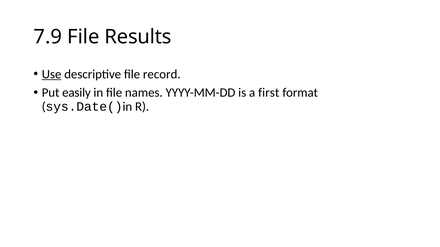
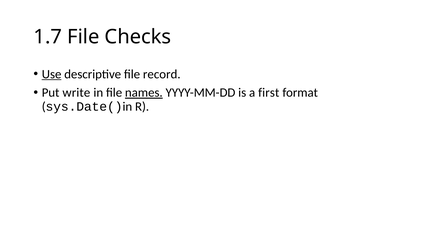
7.9: 7.9 -> 1.7 (48, 37)
Results: Results -> Checks (138, 37)
easily: easily -> write (76, 93)
names underline: none -> present (144, 93)
